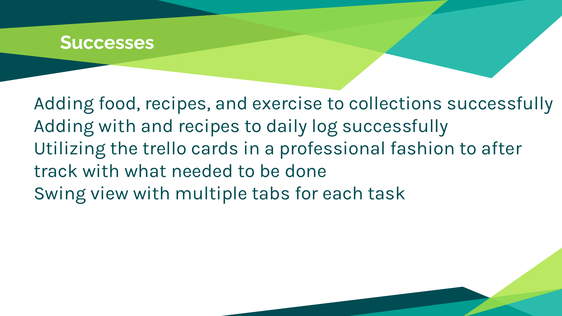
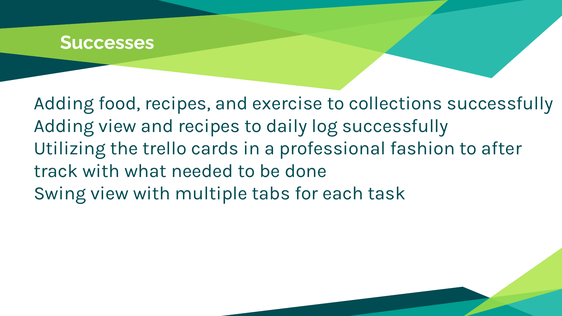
Adding with: with -> view (117, 126)
